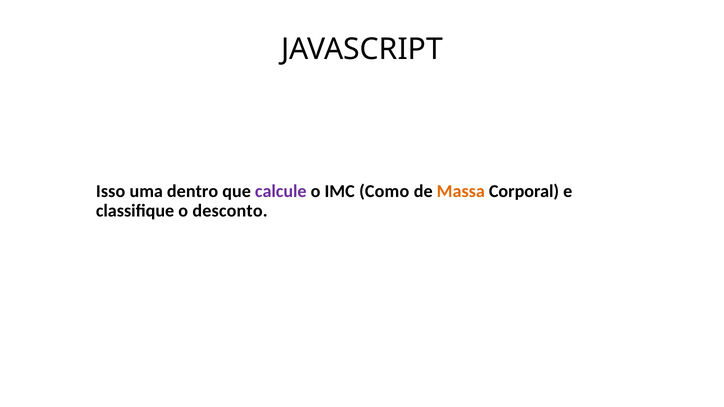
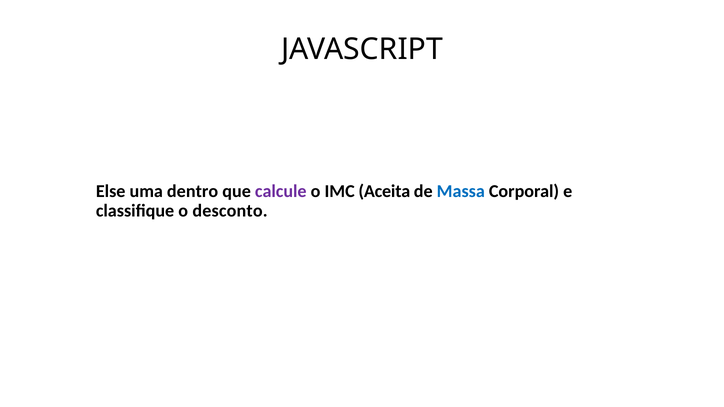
Isso: Isso -> Else (111, 191)
Como: Como -> Aceita (384, 191)
Massa colour: orange -> blue (461, 191)
